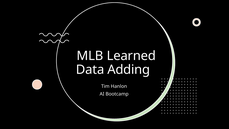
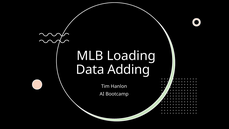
Learned: Learned -> Loading (131, 56)
